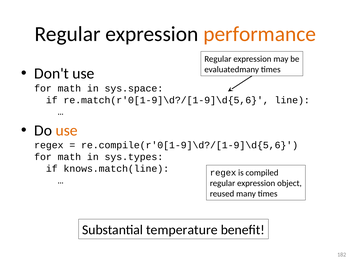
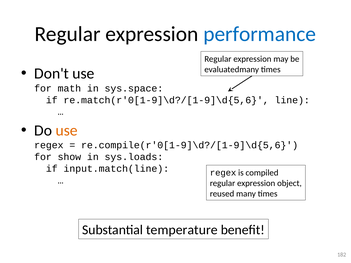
performance colour: orange -> blue (260, 34)
math: math -> show (69, 157)
sys.types: sys.types -> sys.loads (134, 157)
knows.match(line: knows.match(line -> input.match(line (116, 169)
